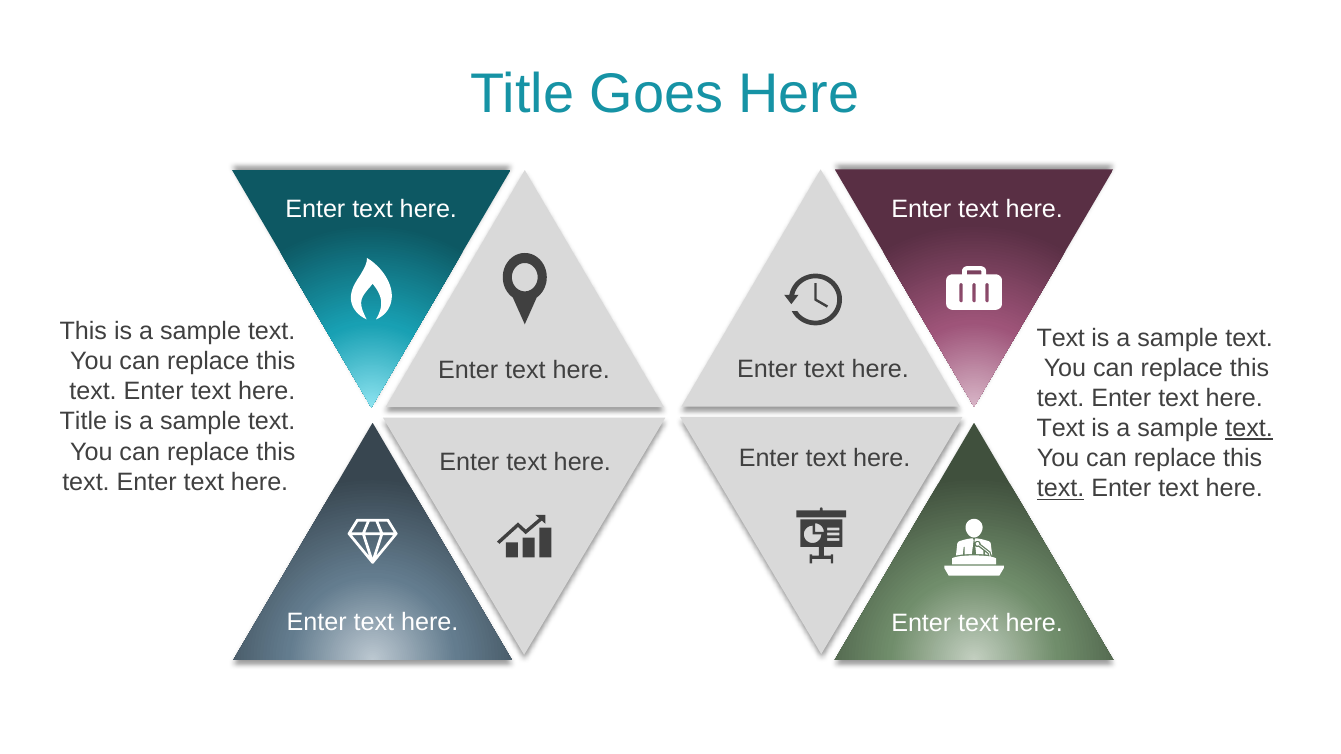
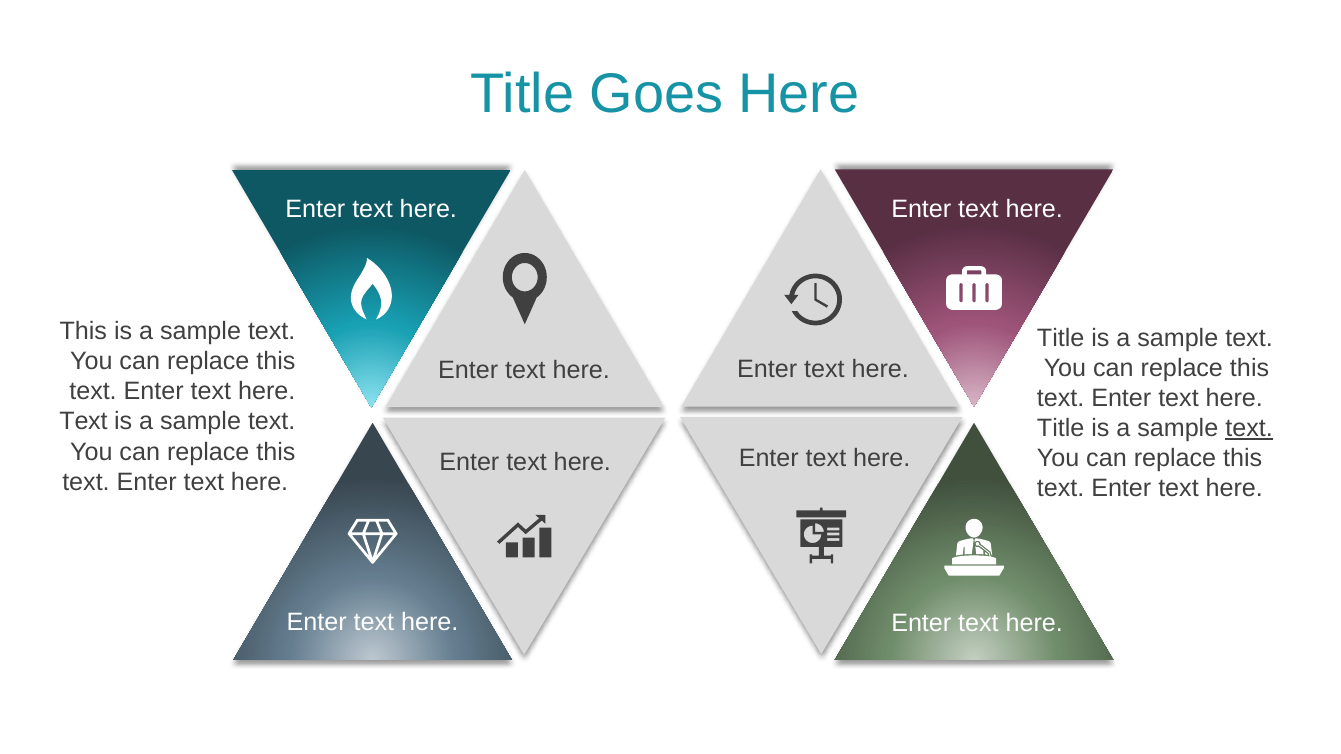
Text: Text -> Title (1061, 338)
Title: Title -> Text (83, 422)
Text: Text -> Title (1061, 428)
text underline: present -> none (1061, 489)
